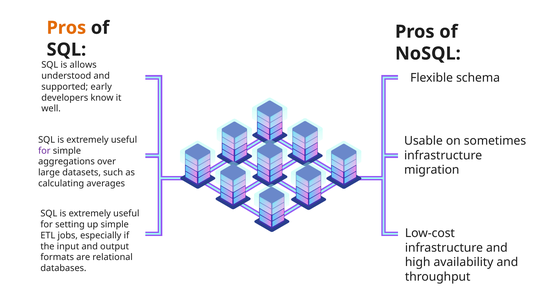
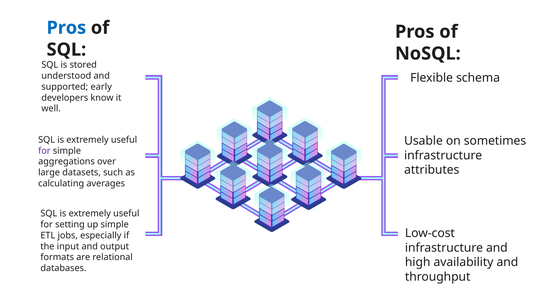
Pros colour: orange -> blue (66, 28)
allows: allows -> stored (83, 65)
migration: migration -> attributes (432, 170)
